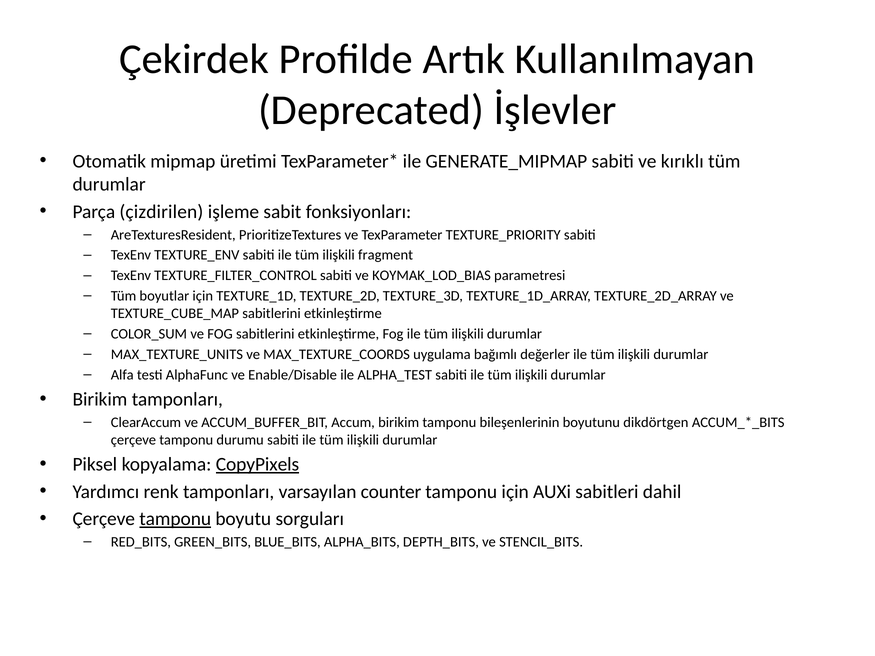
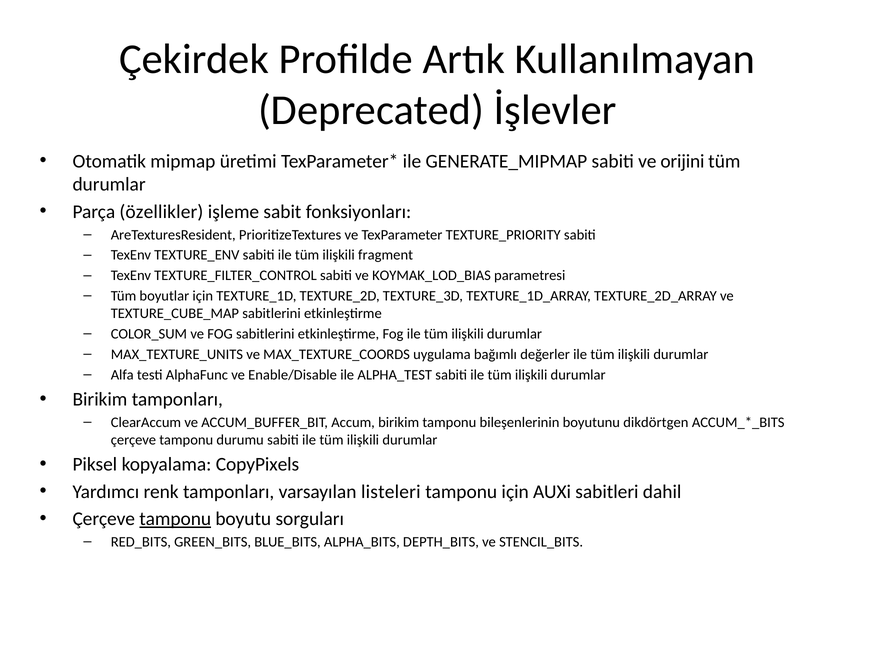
kırıklı: kırıklı -> orijini (682, 161)
çizdirilen: çizdirilen -> özellikler (161, 212)
CopyPixels underline: present -> none (258, 465)
counter: counter -> listeleri (391, 492)
